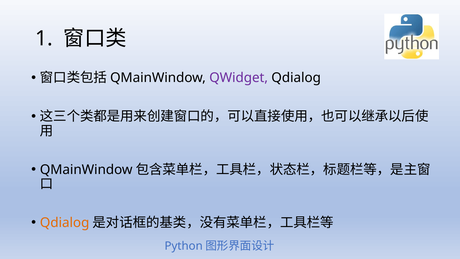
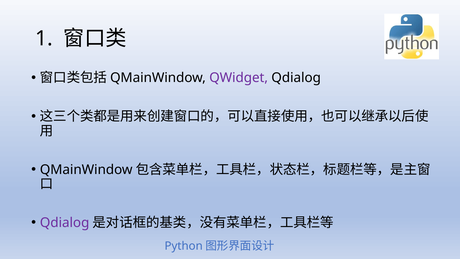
Qdialog colour: orange -> purple (65, 222)
